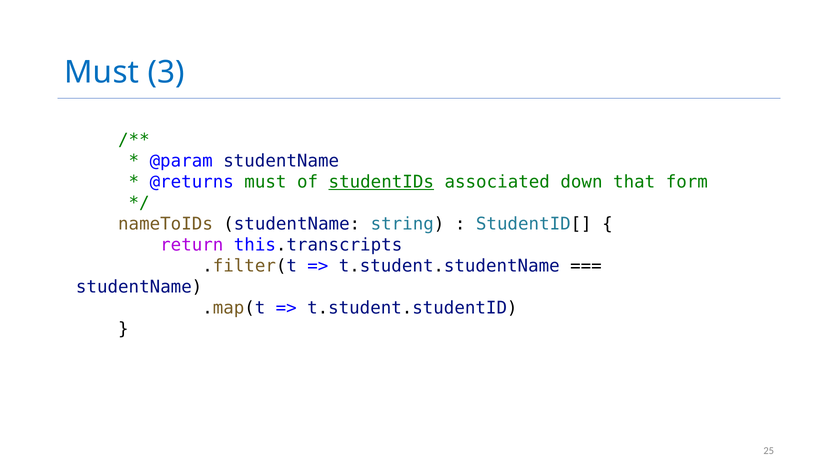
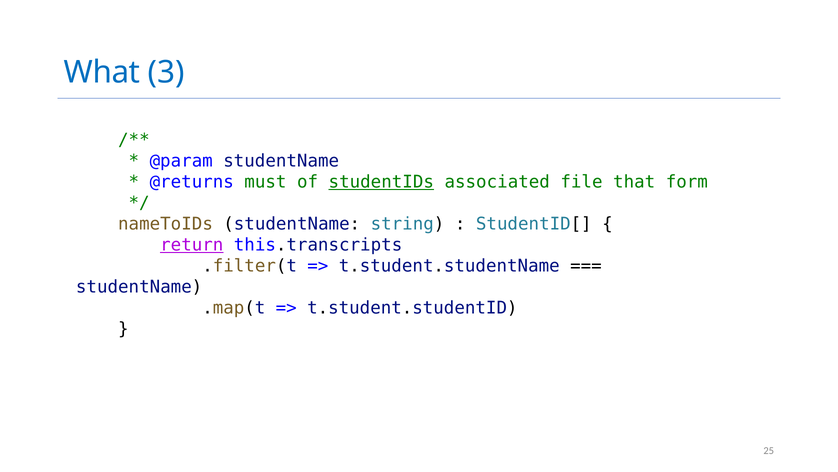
Must: Must -> What (102, 72)
down: down -> file (581, 182)
return underline: none -> present (192, 245)
